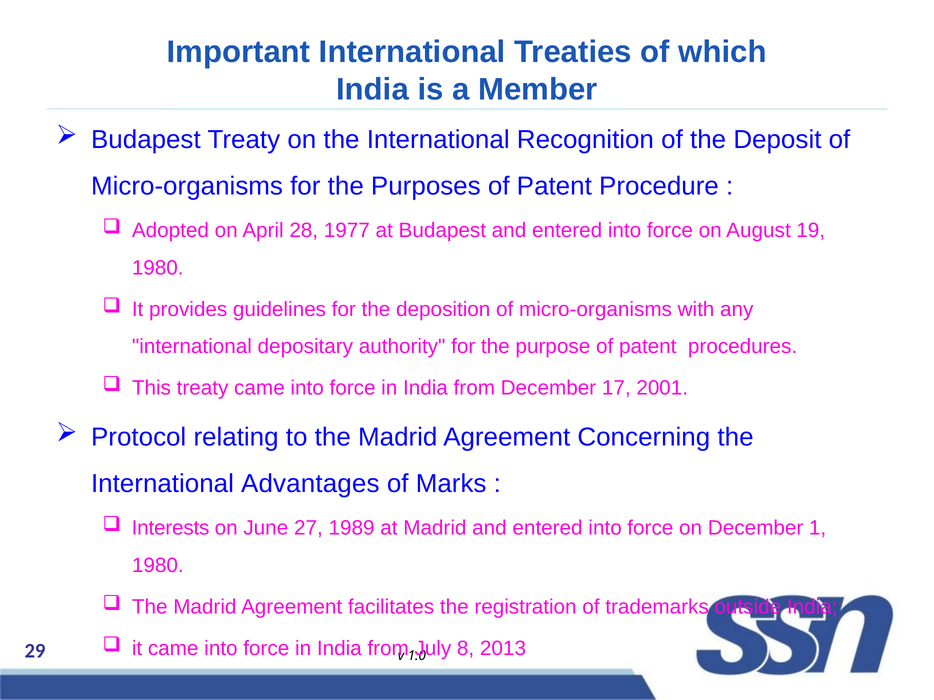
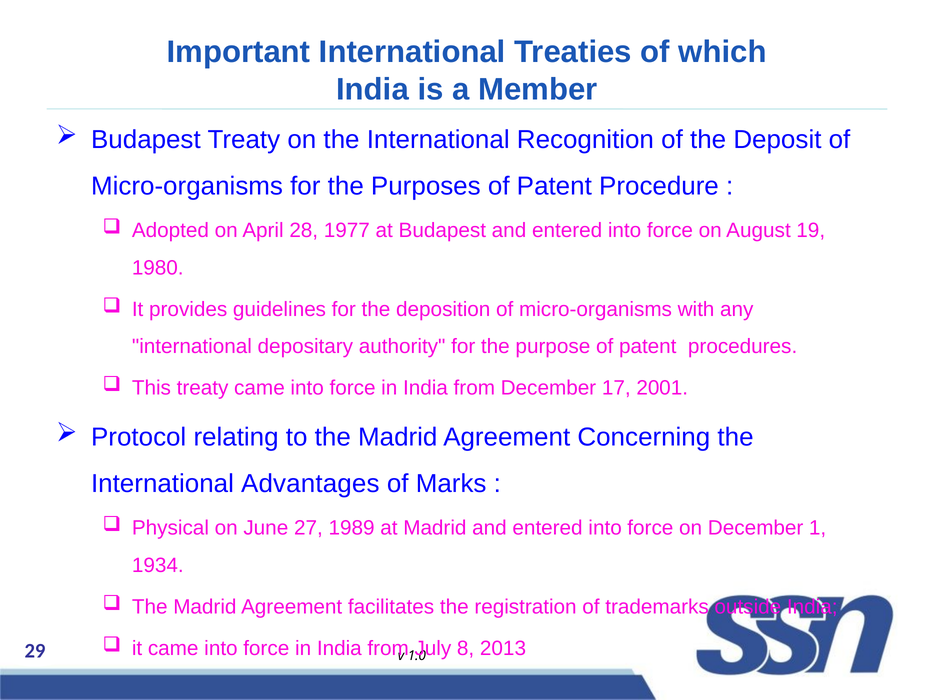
Interests: Interests -> Physical (170, 528)
1980: 1980 -> 1934 (158, 566)
